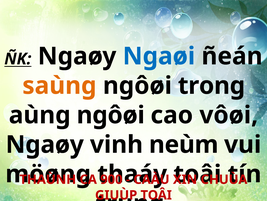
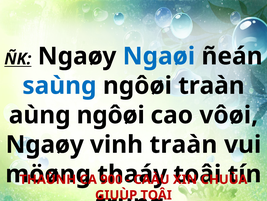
saùng colour: orange -> blue (59, 85)
ngôøi trong: trong -> traàn (211, 85)
vinh neùm: neùm -> traàn (183, 144)
